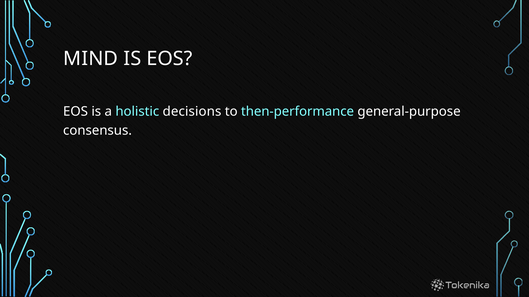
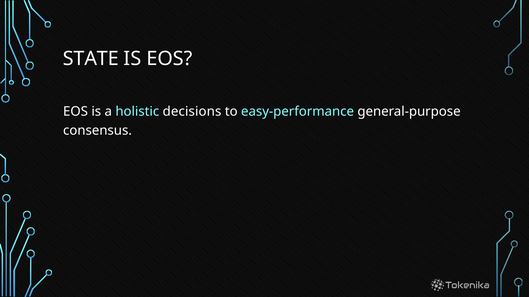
MIND: MIND -> STATE (91, 59)
then-performance: then-performance -> easy-performance (298, 112)
